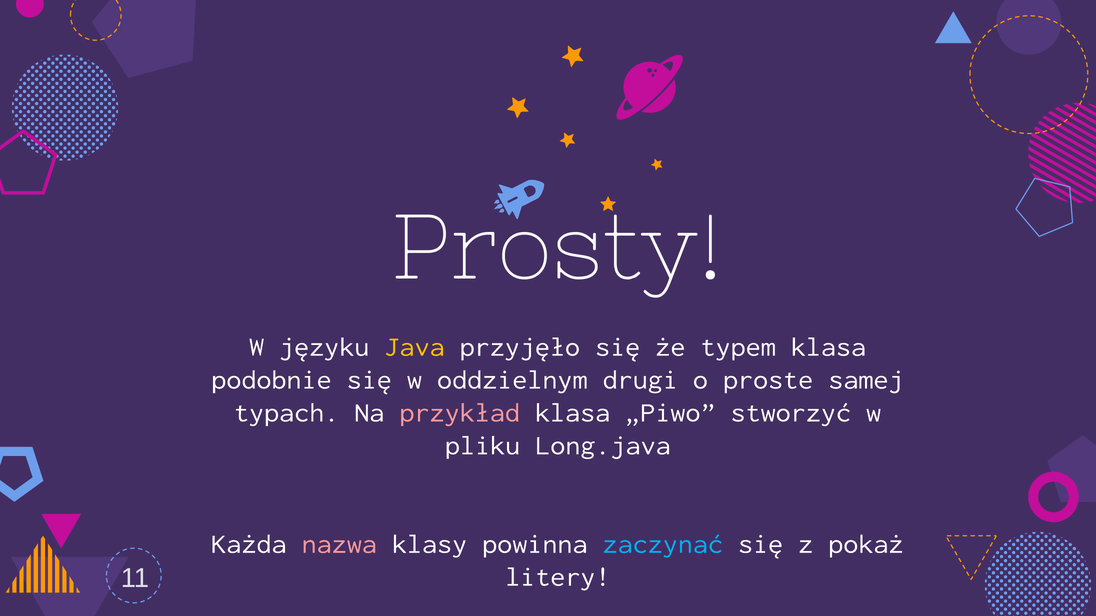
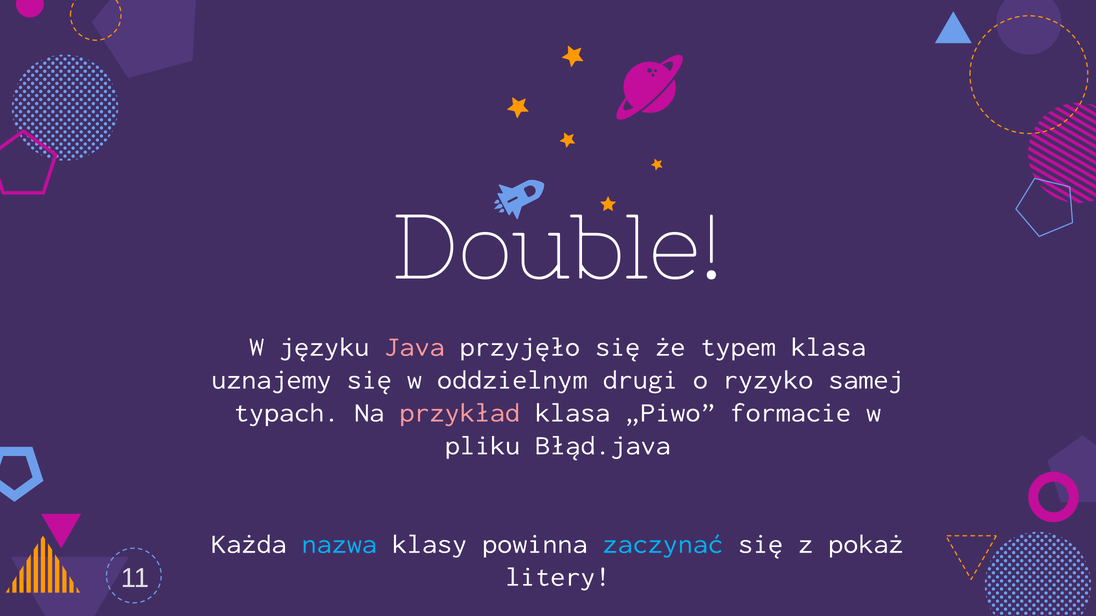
Prosty: Prosty -> Double (558, 249)
Java colour: yellow -> pink (415, 347)
podobnie: podobnie -> uznajemy (271, 380)
proste: proste -> ryzyko (768, 380)
stworzyć: stworzyć -> formacie (791, 413)
Long.java: Long.java -> Błąd.java (603, 446)
nazwa colour: pink -> light blue (339, 544)
